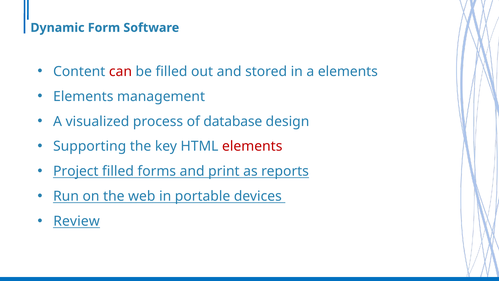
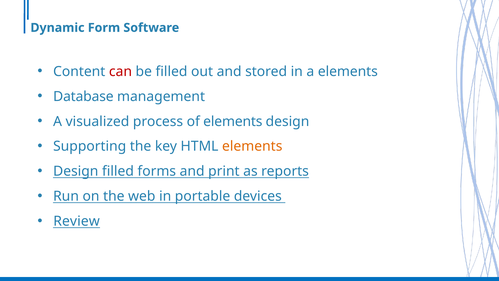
Elements: Elements -> Database (83, 96)
of database: database -> elements (233, 121)
elements colour: red -> orange (252, 146)
Project: Project -> Design (76, 171)
